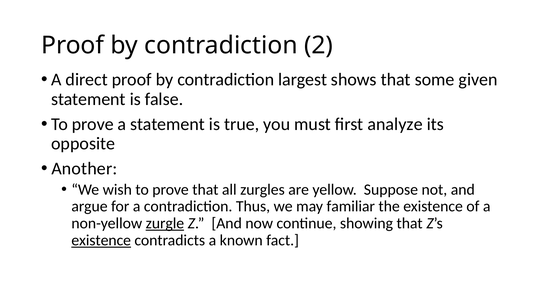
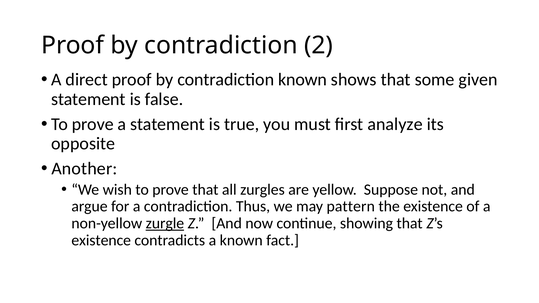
contradiction largest: largest -> known (303, 80)
familiar: familiar -> pattern (351, 207)
existence underline: present -> none (101, 240)
